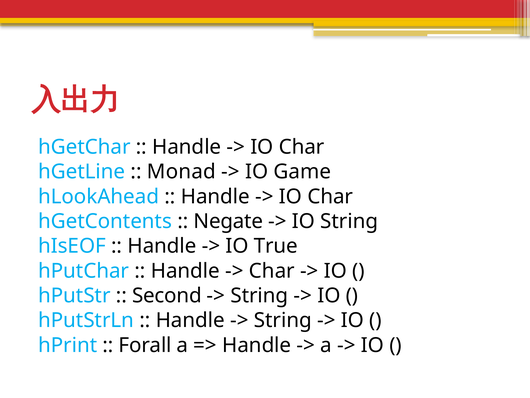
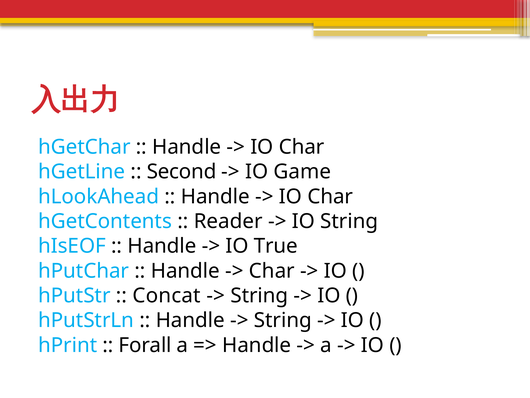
Monad: Monad -> Second (182, 172)
Negate: Negate -> Reader (228, 221)
Second: Second -> Concat (167, 295)
